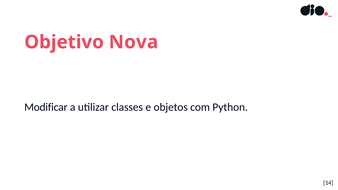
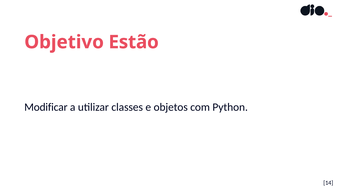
Nova: Nova -> Estão (134, 42)
